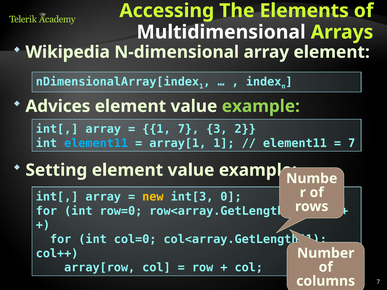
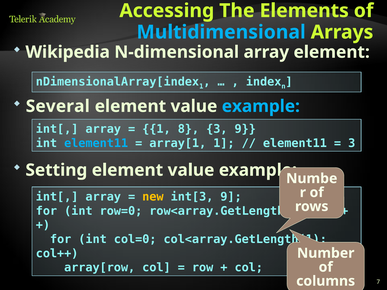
Multidimensional colour: white -> light blue (221, 32)
Advices: Advices -> Several (58, 106)
example colour: light green -> light blue (261, 106)
1 7: 7 -> 8 (188, 129)
3 2: 2 -> 9 (245, 129)
7: 7 -> 3 (352, 143)
int[3 0: 0 -> 9 (231, 197)
